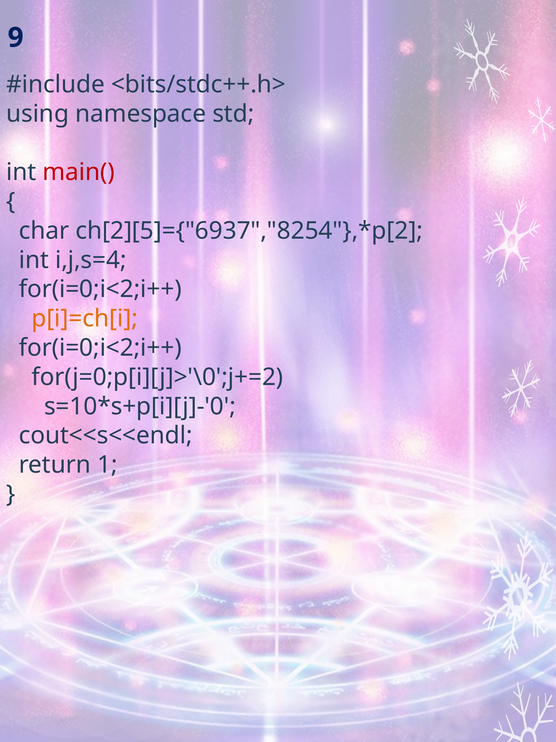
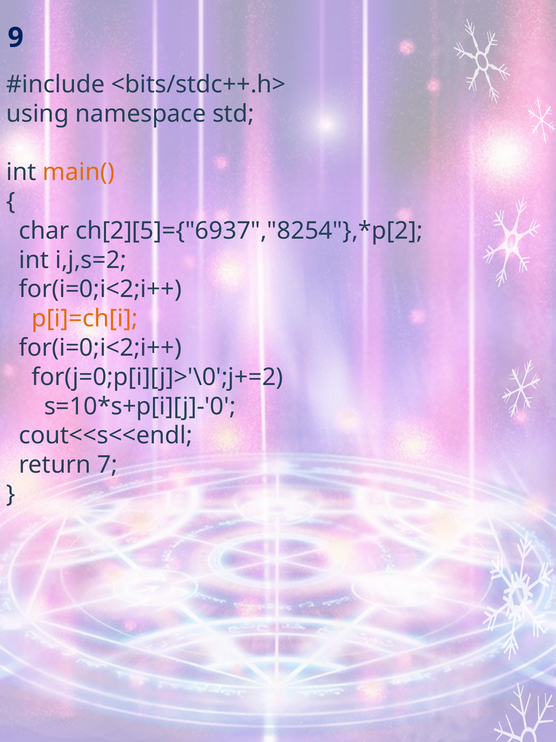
main( colour: red -> orange (79, 172)
i,j,s=4: i,j,s=4 -> i,j,s=2 (91, 260)
1: 1 -> 7 (107, 464)
